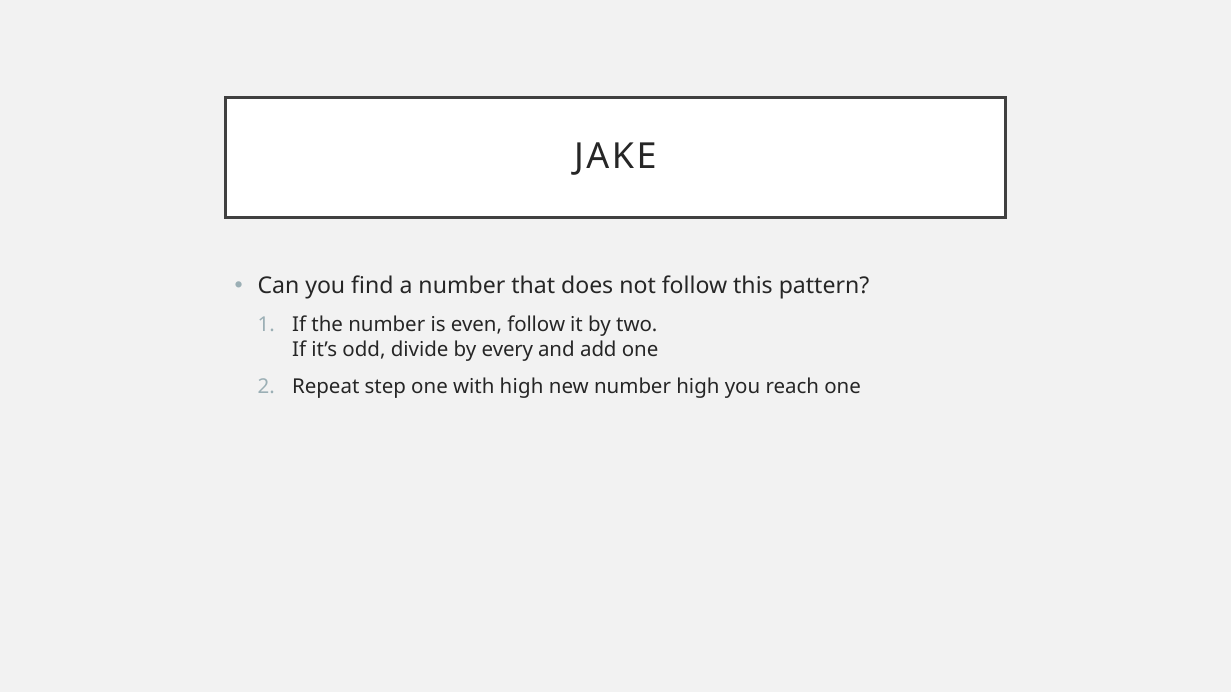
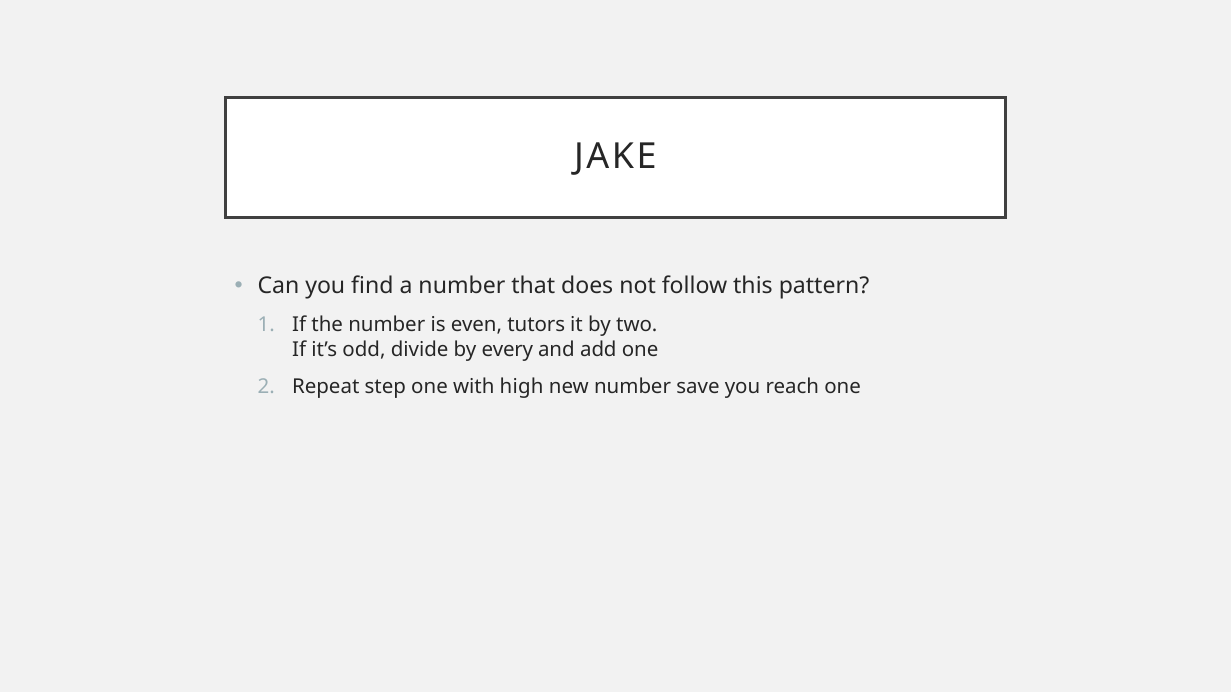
even follow: follow -> tutors (536, 325)
number high: high -> save (698, 387)
